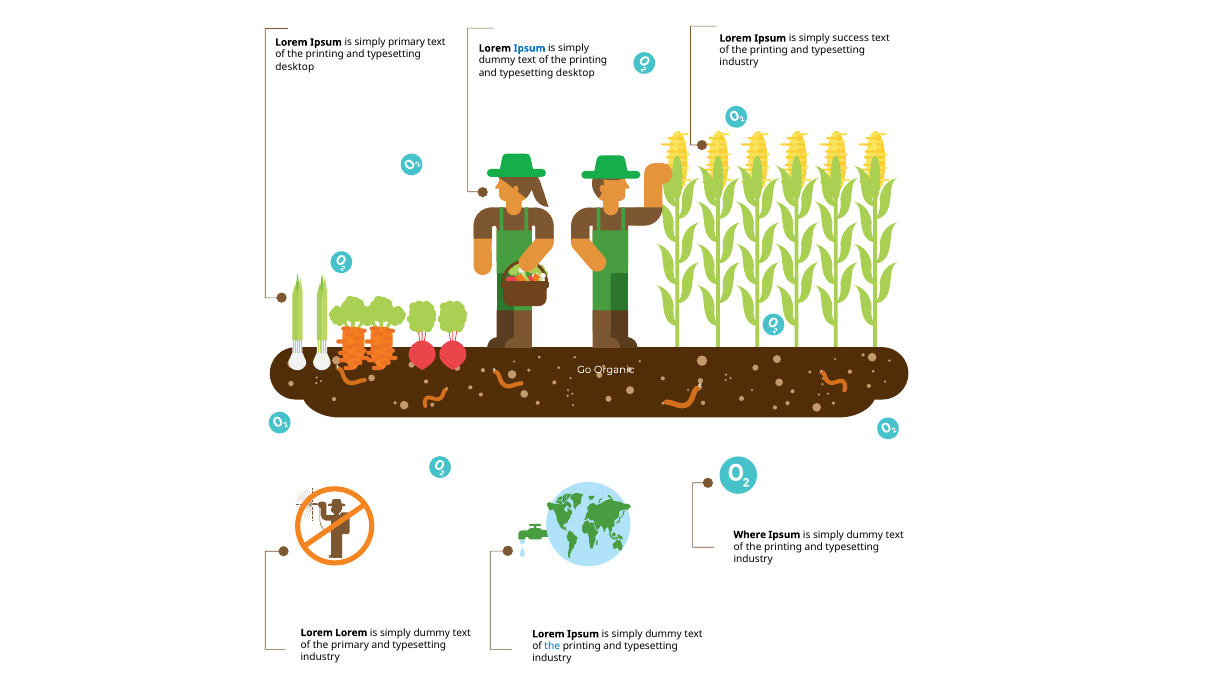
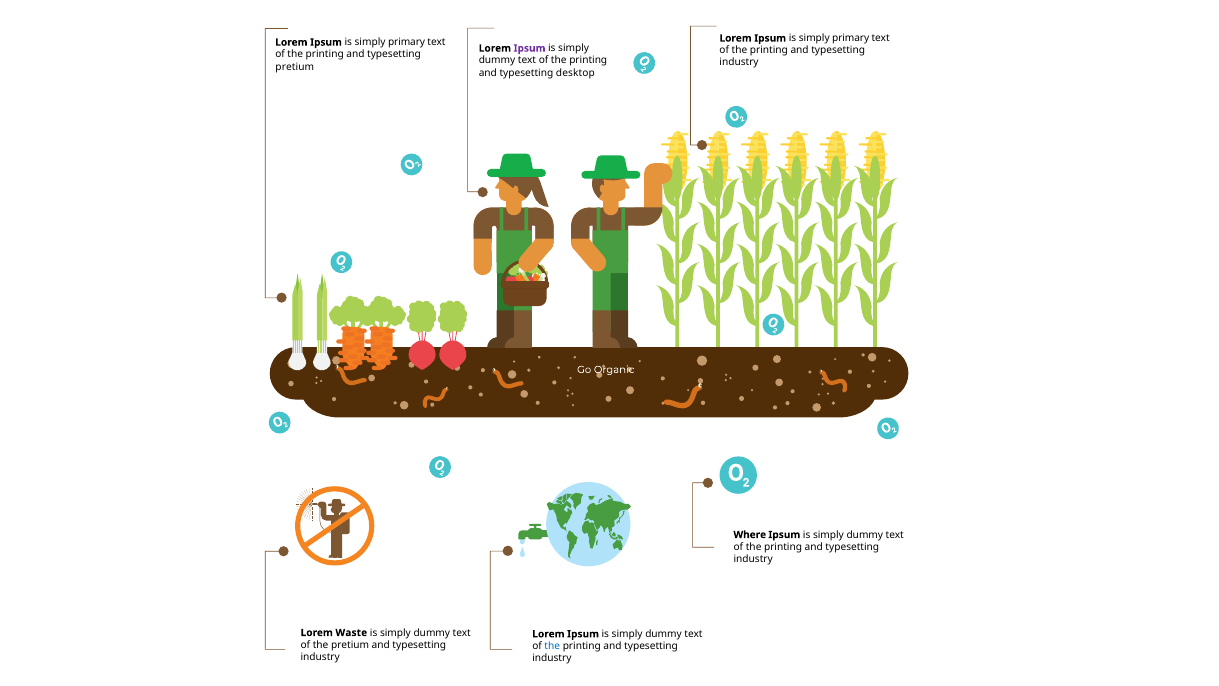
success: success -> primary (851, 38)
Ipsum colour: blue -> purple (530, 48)
desktop: desktop -> pretium (295, 67)
Lorem Lorem: Lorem -> Waste (351, 632)
the primary: primary -> pretium (350, 645)
